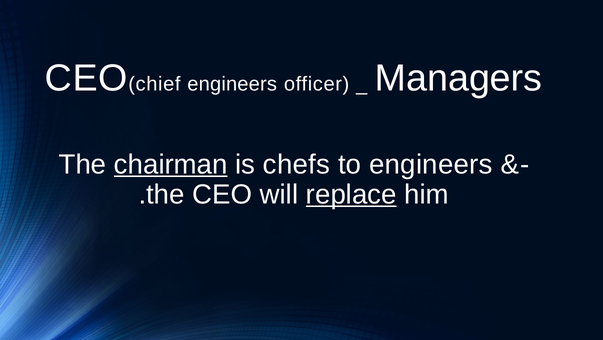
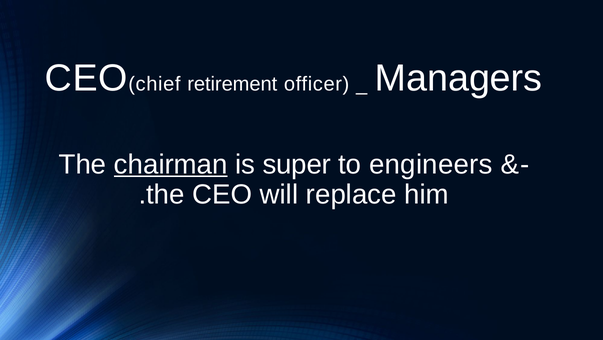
engineers: engineers -> retirement (232, 84)
chefs: chefs -> super (297, 164)
replace underline: present -> none (351, 194)
